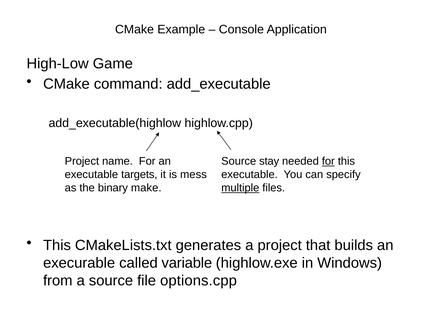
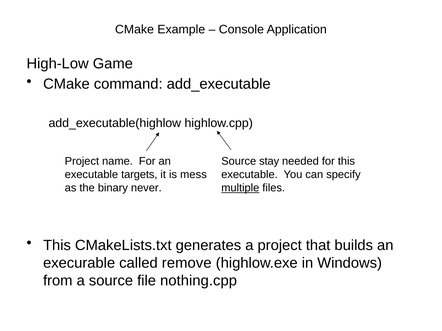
for underline: present -> none (328, 162)
make: make -> never (146, 188)
variable: variable -> remove (187, 263)
options.cpp: options.cpp -> nothing.cpp (199, 281)
